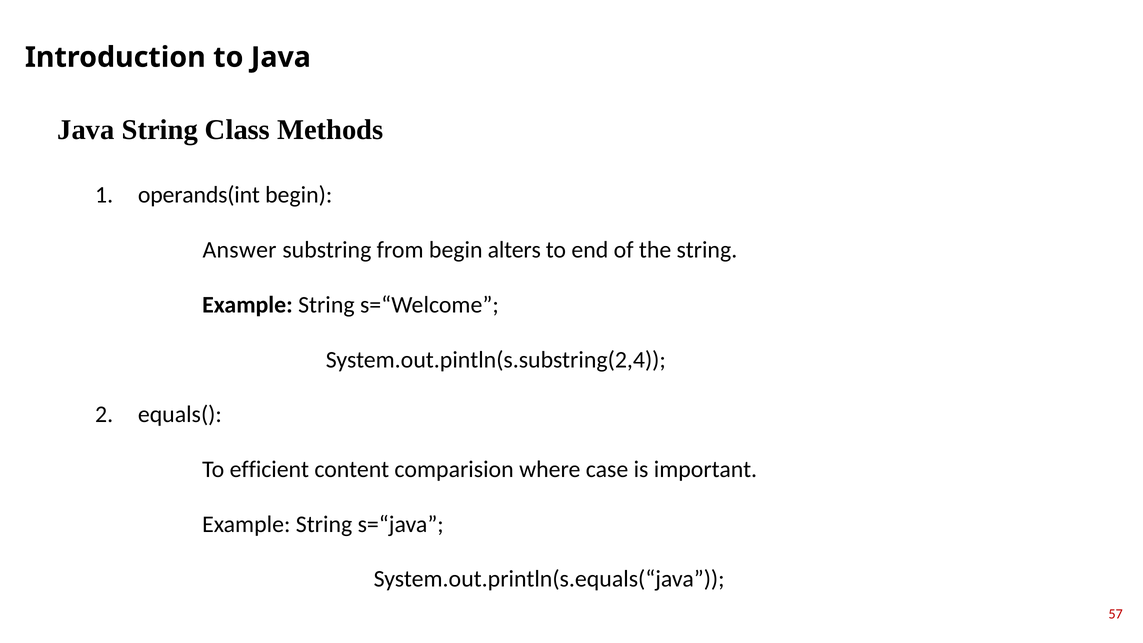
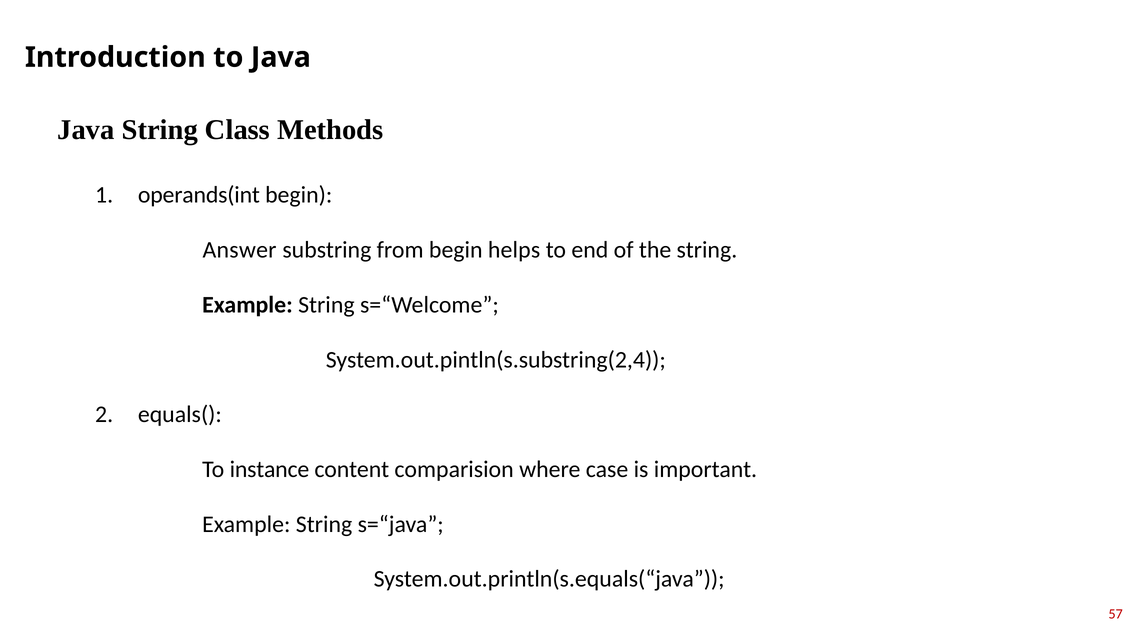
alters: alters -> helps (514, 250)
efficient: efficient -> instance (269, 469)
